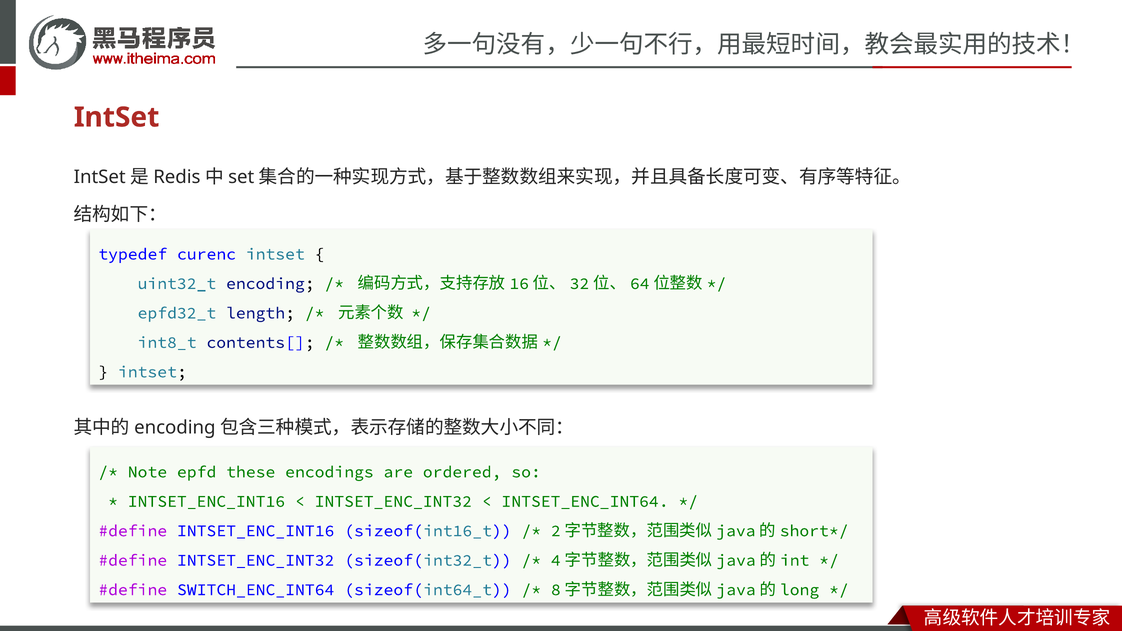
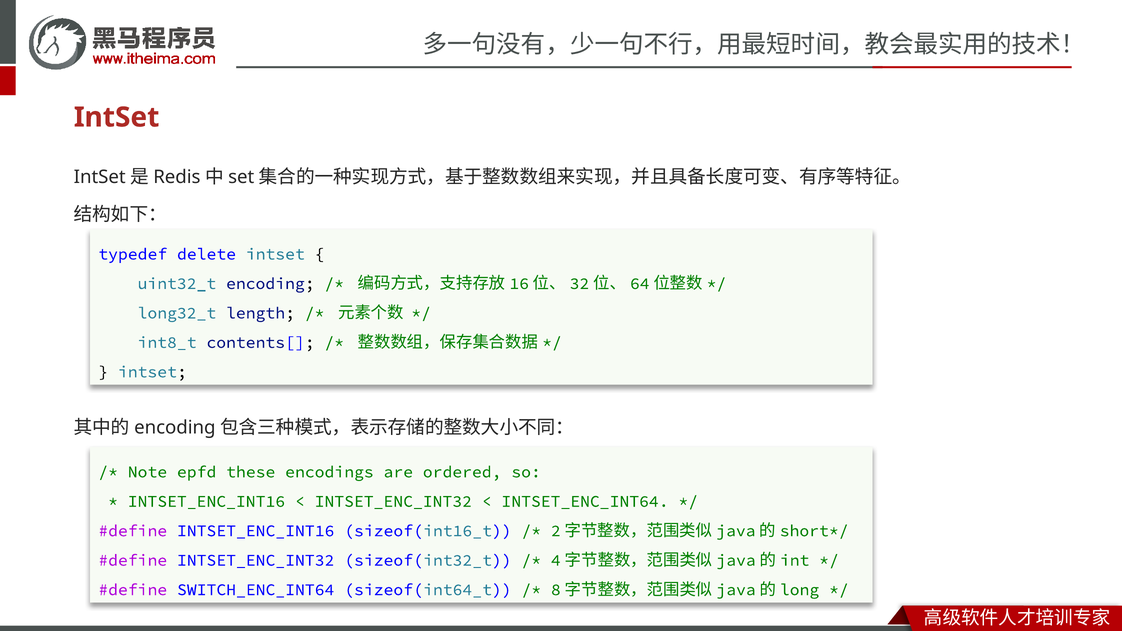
curenc: curenc -> delete (207, 254)
epfd32_t: epfd32_t -> long32_t (177, 313)
